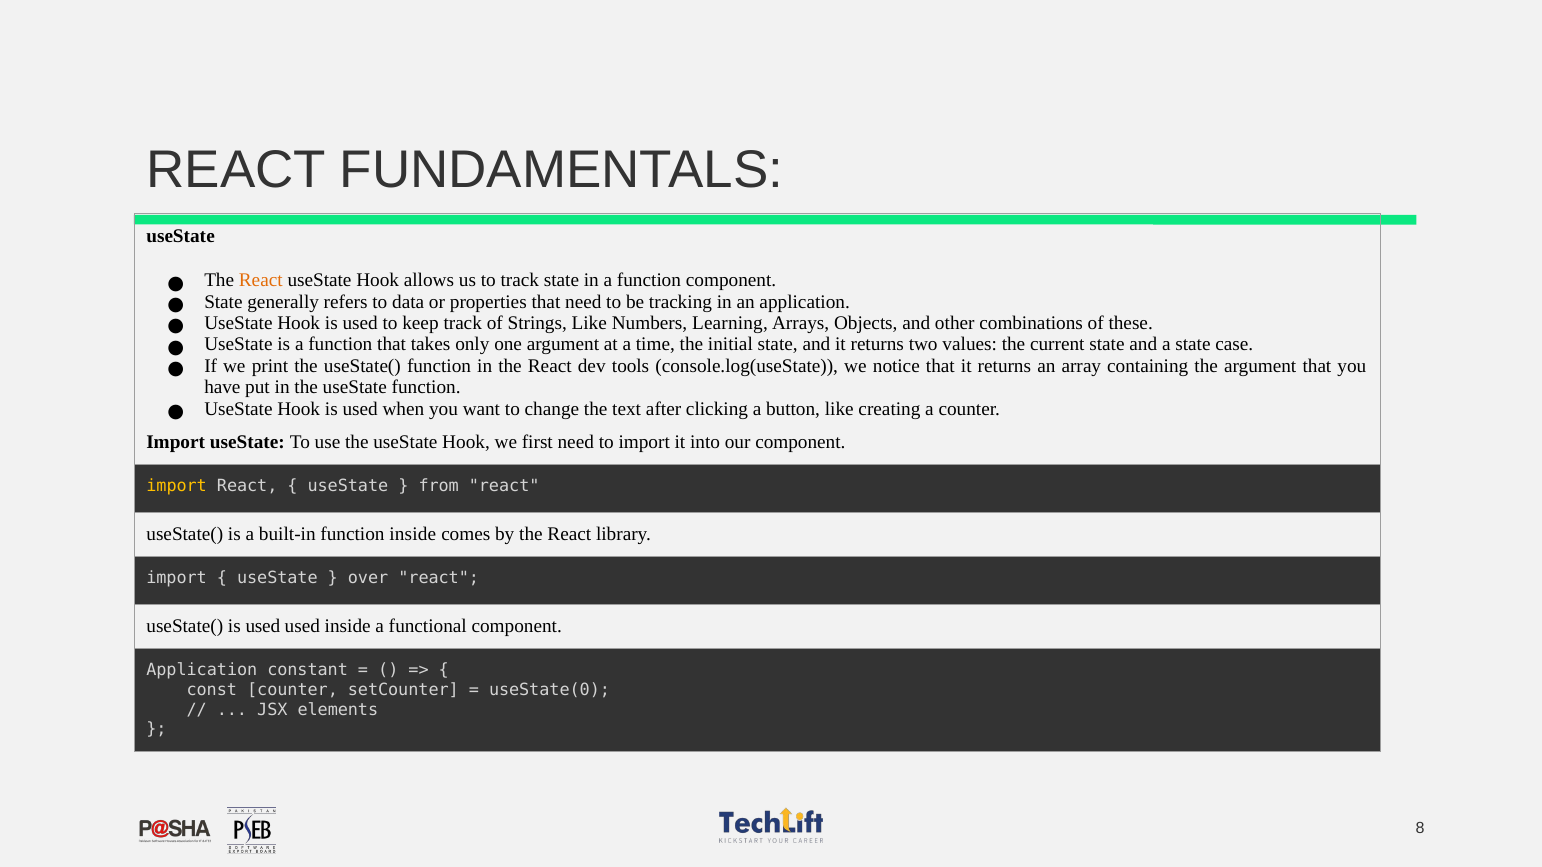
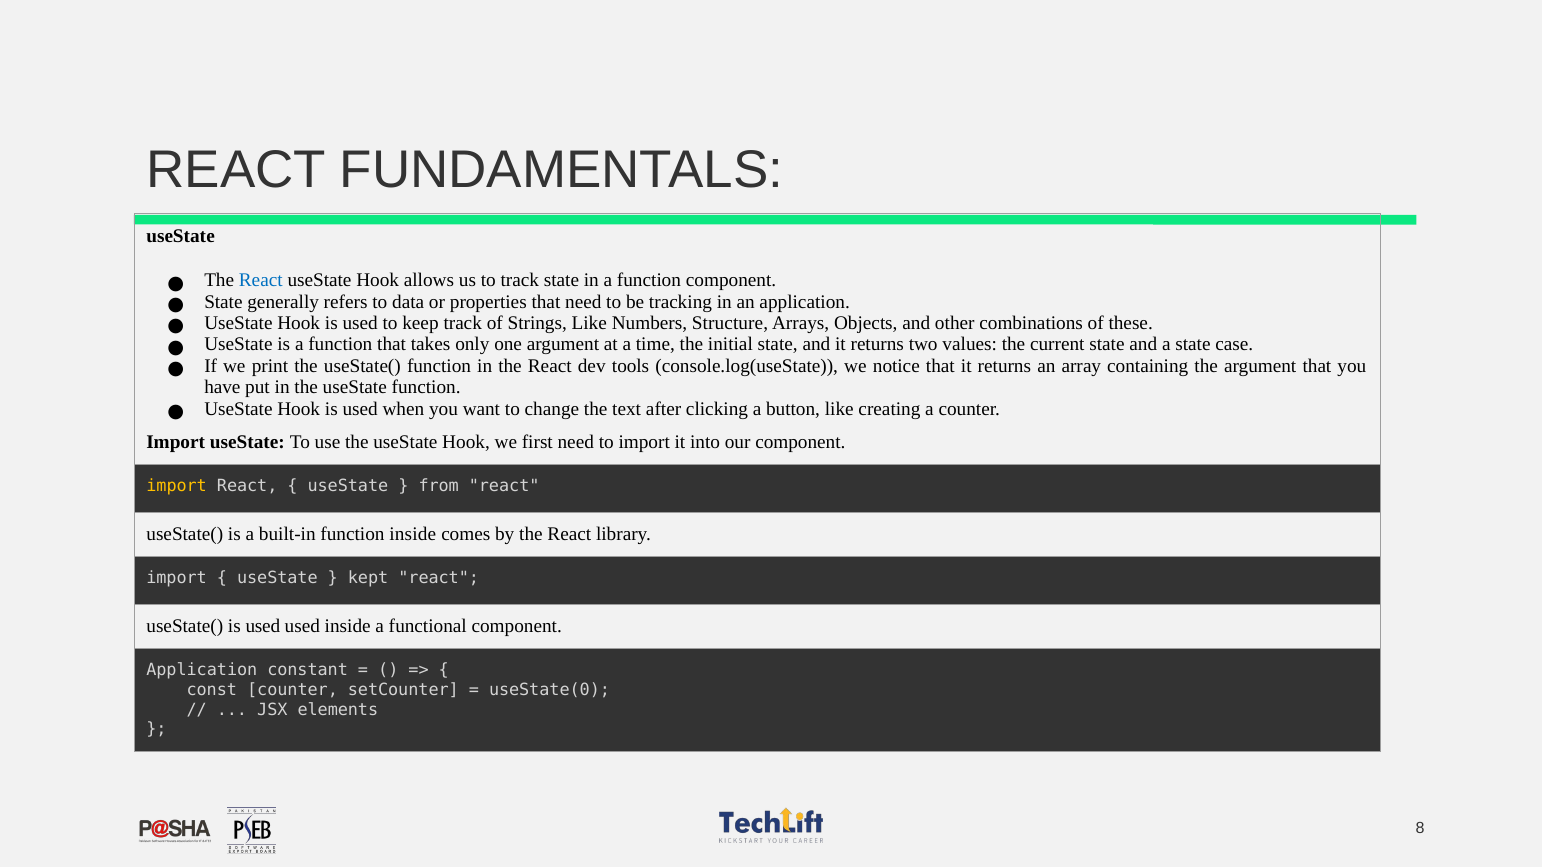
React colour: orange -> blue (261, 281)
Learning: Learning -> Structure (730, 323)
over: over -> kept (368, 578)
